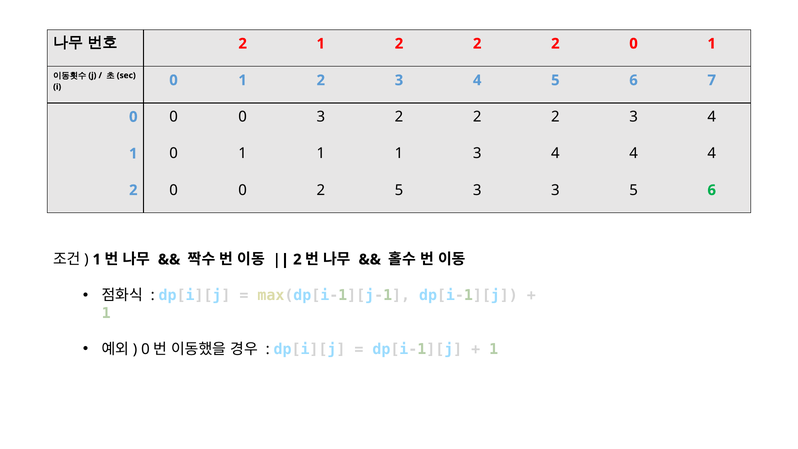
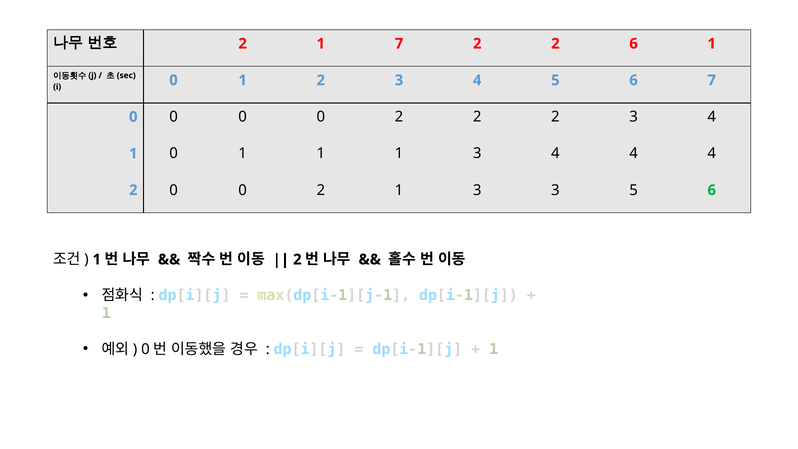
2 1 2: 2 -> 7 (399, 44)
2 2 0: 0 -> 6 (634, 44)
0 0 0 3: 3 -> 0 (321, 117)
0 2 5: 5 -> 1 (399, 190)
